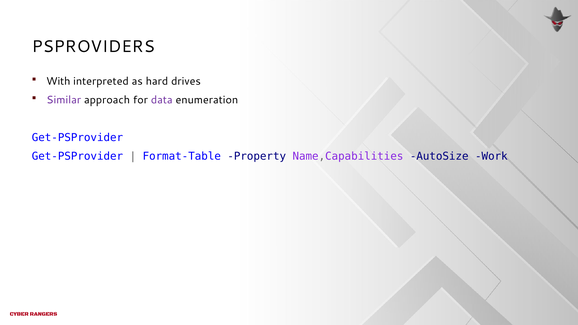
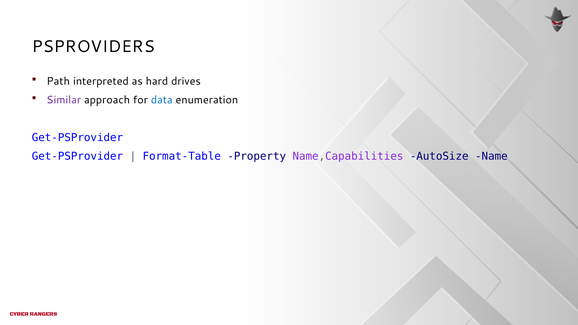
With: With -> Path (58, 81)
data colour: purple -> blue (162, 100)
Work: Work -> Name (491, 156)
